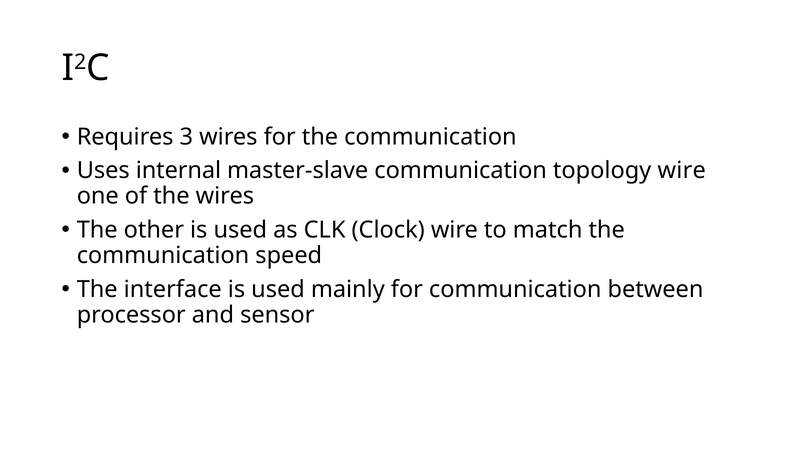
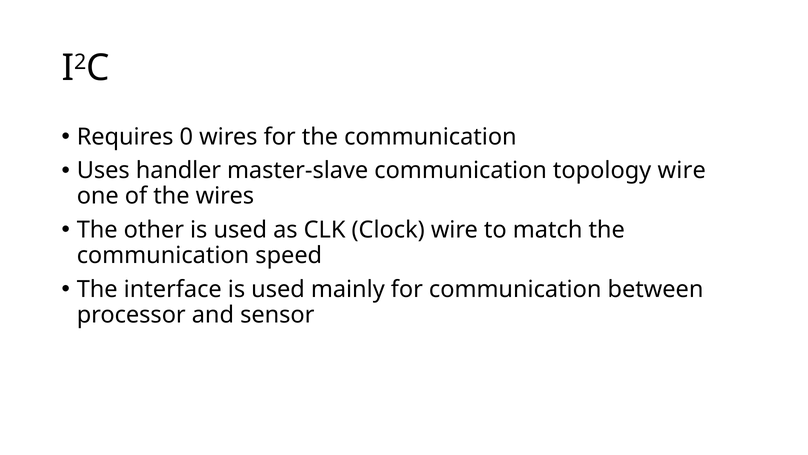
3: 3 -> 0 (186, 137)
internal: internal -> handler (178, 170)
